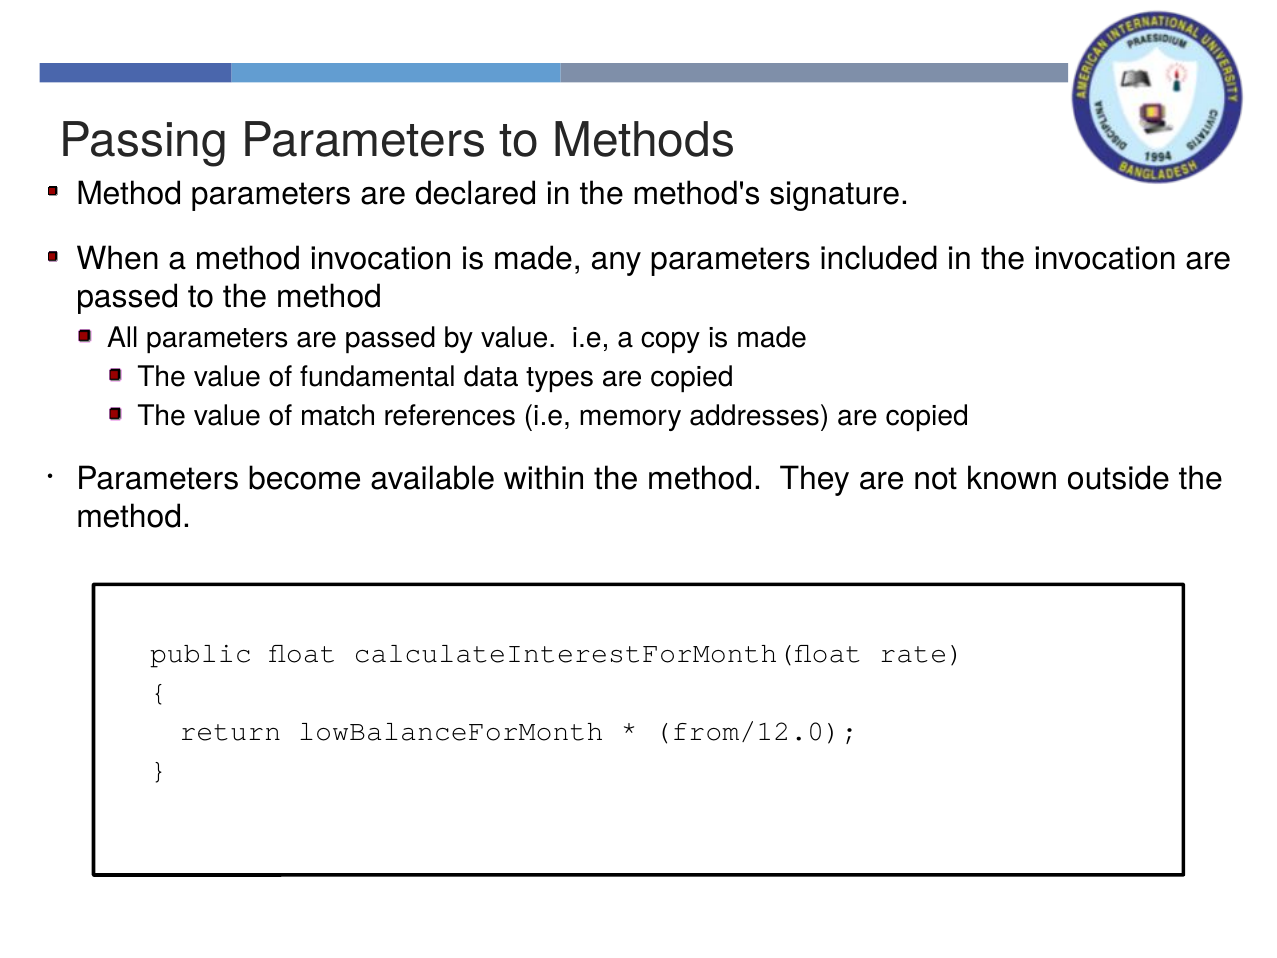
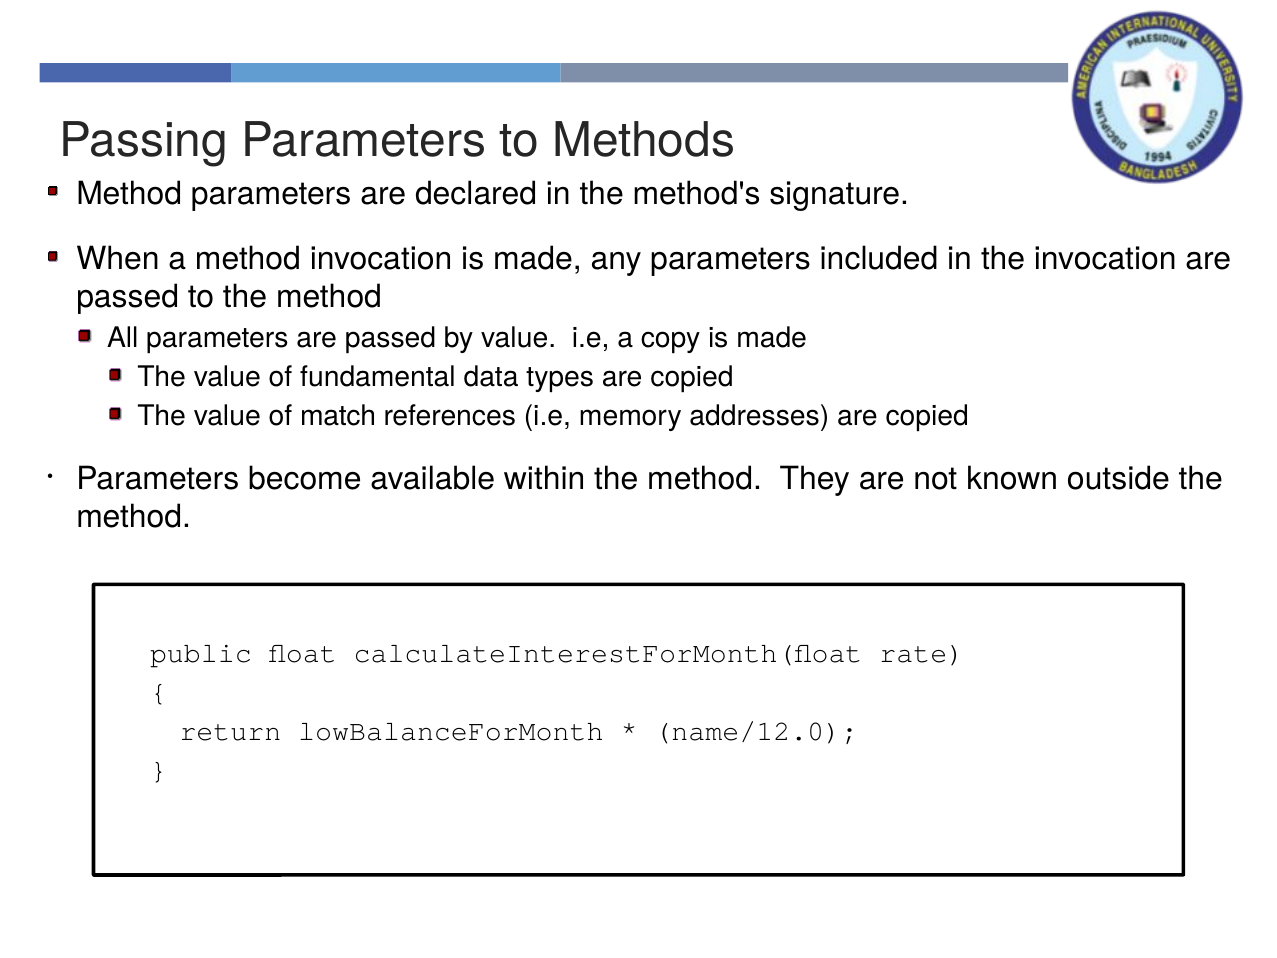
from/12.0: from/12.0 -> name/12.0 (756, 731)
